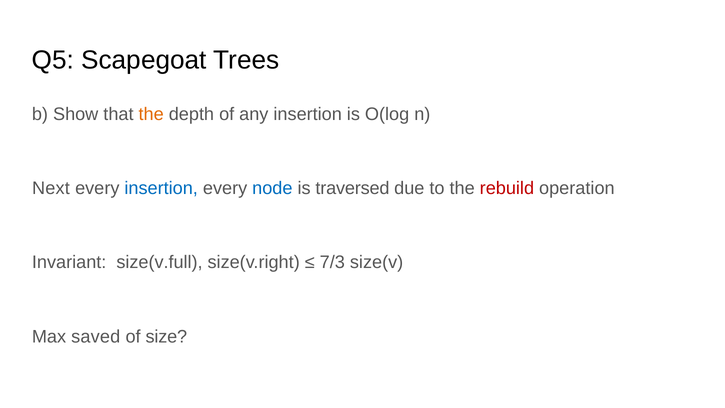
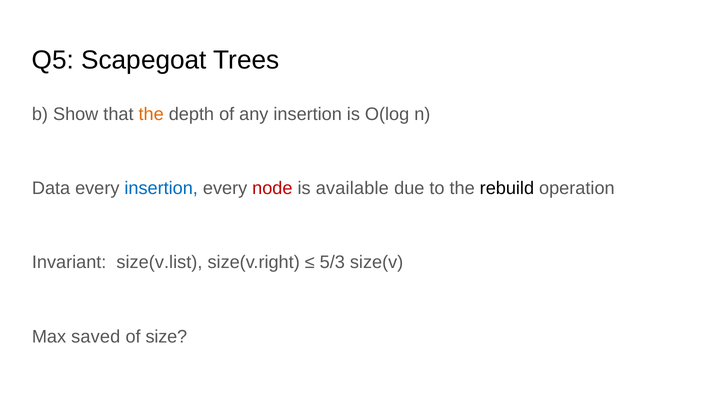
Next: Next -> Data (51, 188)
node colour: blue -> red (272, 188)
traversed: traversed -> available (352, 188)
rebuild colour: red -> black (507, 188)
size(v.full: size(v.full -> size(v.list (159, 262)
7/3: 7/3 -> 5/3 (332, 262)
